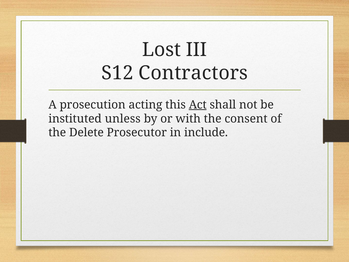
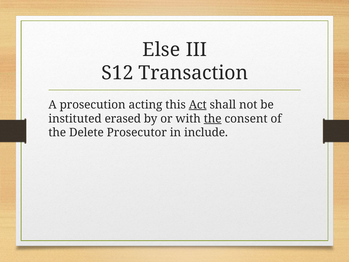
Lost: Lost -> Else (161, 50)
Contractors: Contractors -> Transaction (193, 73)
unless: unless -> erased (123, 119)
the underline: none -> present (213, 119)
